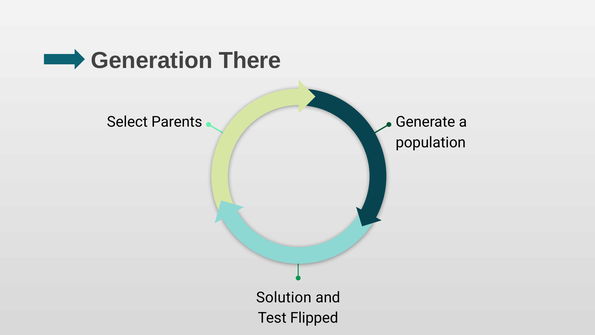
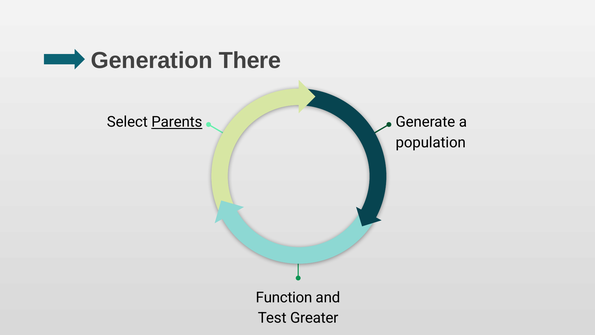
Parents underline: none -> present (177, 122)
Solution: Solution -> Function (284, 297)
Flipped: Flipped -> Greater (314, 318)
